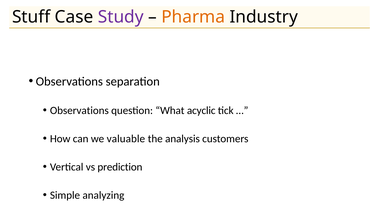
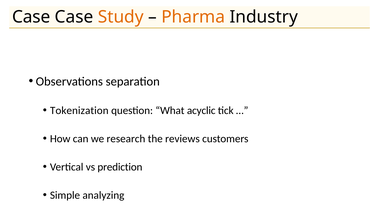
Stuff: Stuff -> Case (31, 17)
Study colour: purple -> orange (121, 17)
Observations: Observations -> Tokenization (79, 111)
valuable: valuable -> research (126, 139)
analysis: analysis -> reviews (182, 139)
